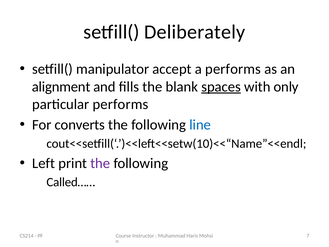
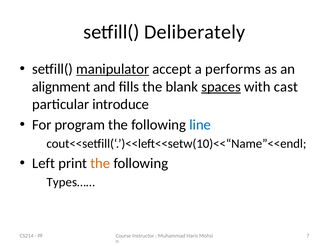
manipulator underline: none -> present (113, 69)
only: only -> cast (286, 87)
particular performs: performs -> introduce (121, 104)
converts: converts -> program (80, 125)
the colour: purple -> orange (100, 163)
Called……: Called…… -> Types…… (71, 182)
